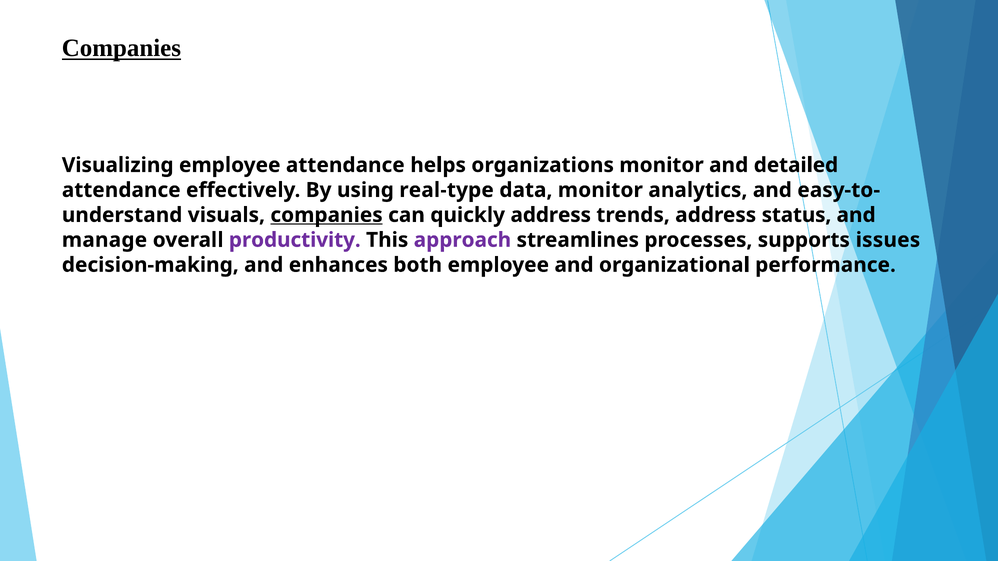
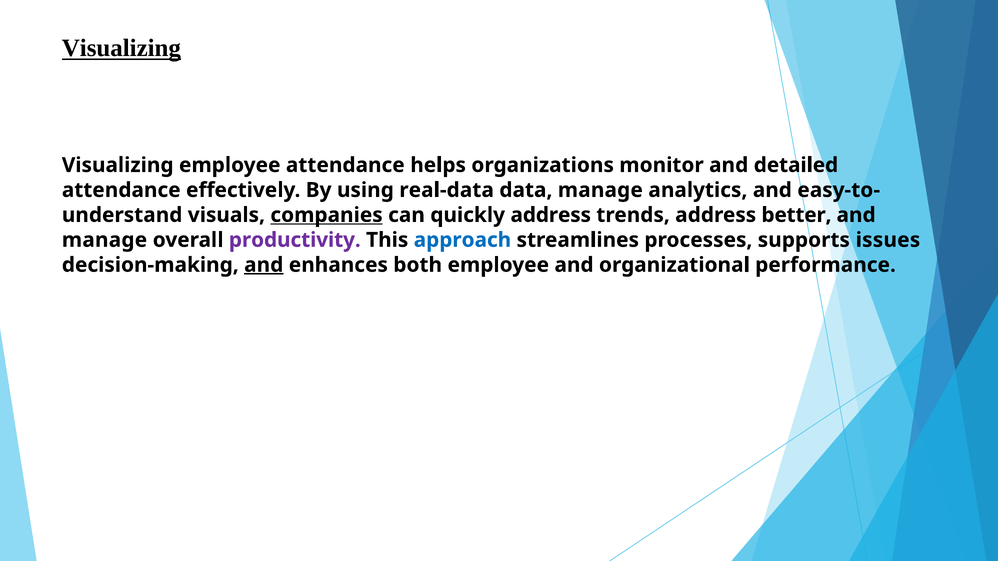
Companies: Companies -> Visualizing (121, 48)
real-type: real-type -> real-data (447, 190)
data monitor: monitor -> manage (600, 190)
status: status -> better (796, 215)
approach colour: purple -> blue (462, 240)
and underline: none -> present (264, 265)
